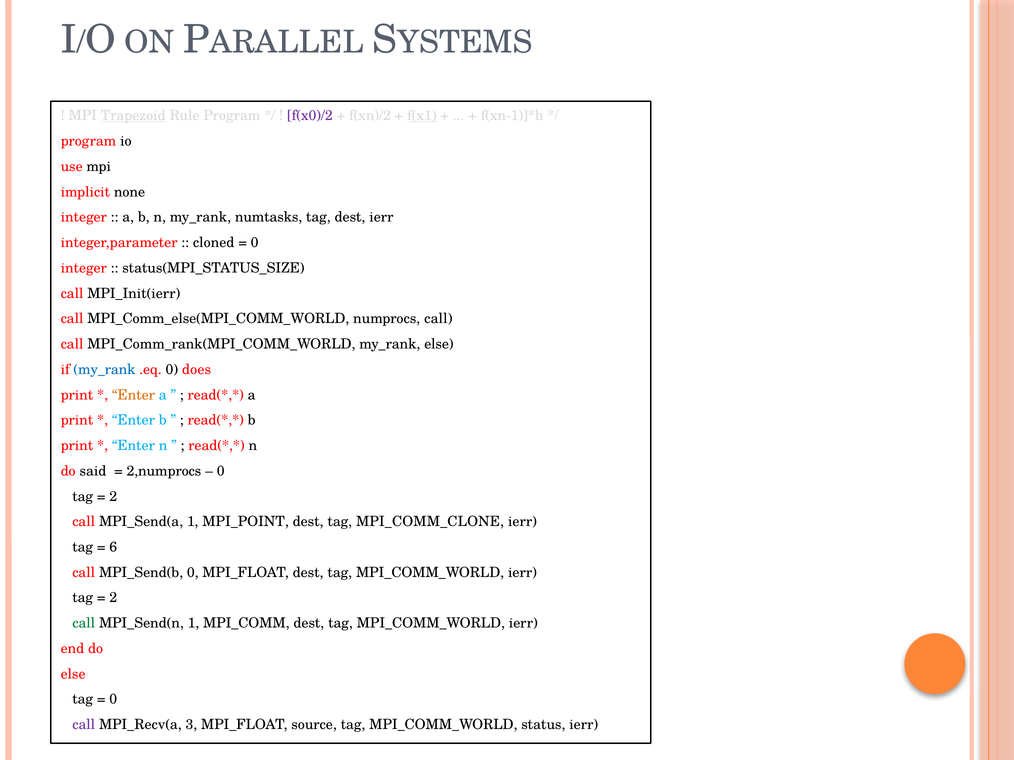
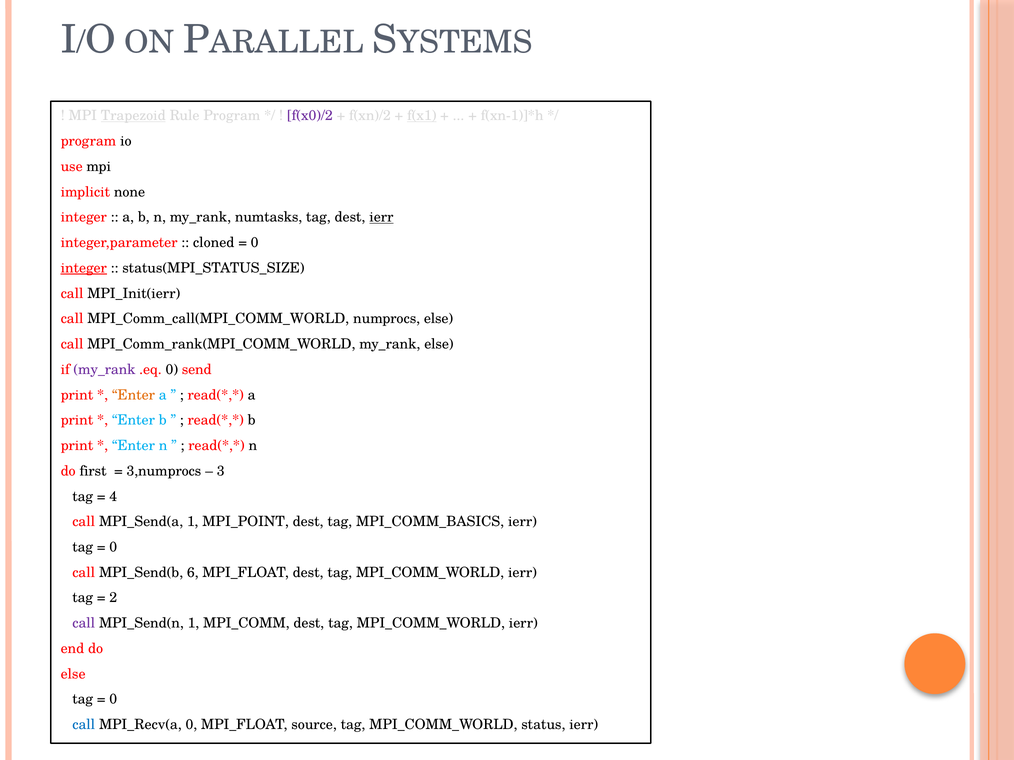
ierr underline: none -> present (381, 217)
integer underline: none -> present (84, 268)
MPI_Comm_else(MPI_COMM_WORLD: MPI_Comm_else(MPI_COMM_WORLD -> MPI_Comm_call(MPI_COMM_WORLD (218, 319)
numprocs call: call -> else (438, 319)
my_rank colour: blue -> purple (105, 370)
does: does -> send (197, 370)
said: said -> first (93, 471)
2,numprocs: 2,numprocs -> 3,numprocs (164, 471)
0: 0 -> 3 (221, 471)
2: 2 -> 4 (113, 497)
MPI_COMM_CLONE: MPI_COMM_CLONE -> MPI_COMM_BASICS (430, 522)
6: 6 -> 0 (113, 547)
MPI_Send(b 0: 0 -> 6 (193, 573)
call colour: green -> purple (84, 624)
call colour: purple -> blue (84, 725)
MPI_Recv(a 3: 3 -> 0 (191, 725)
